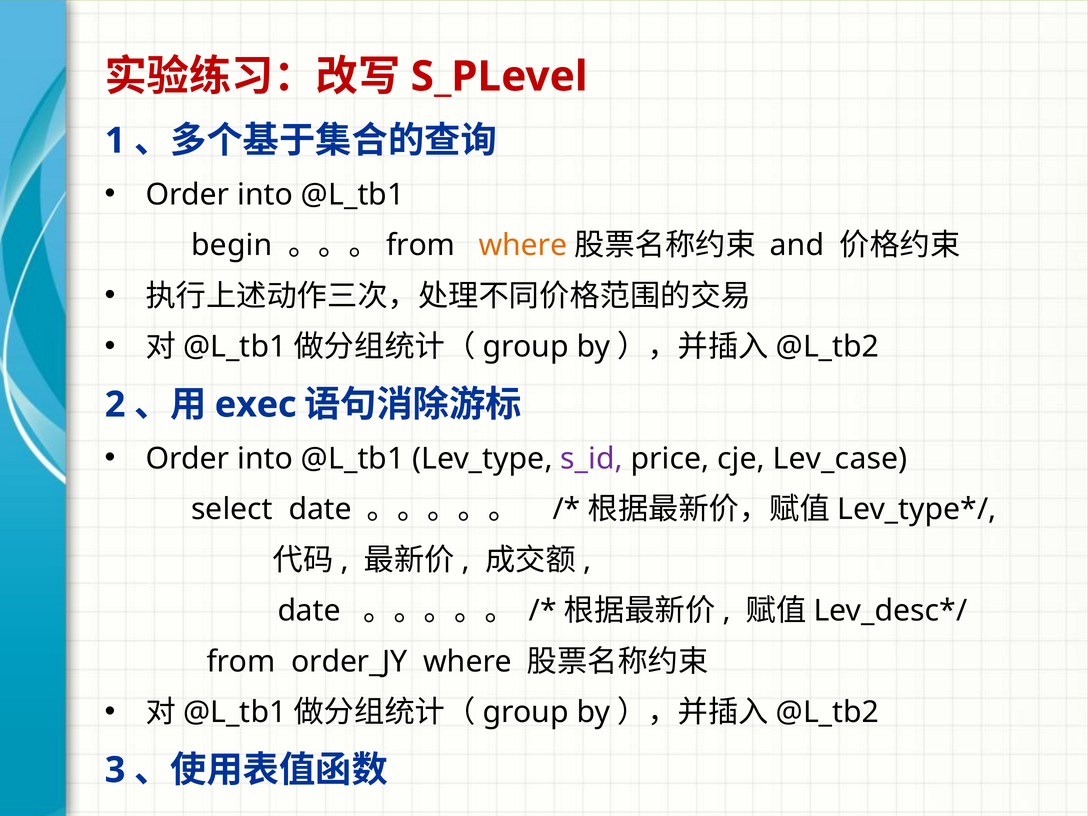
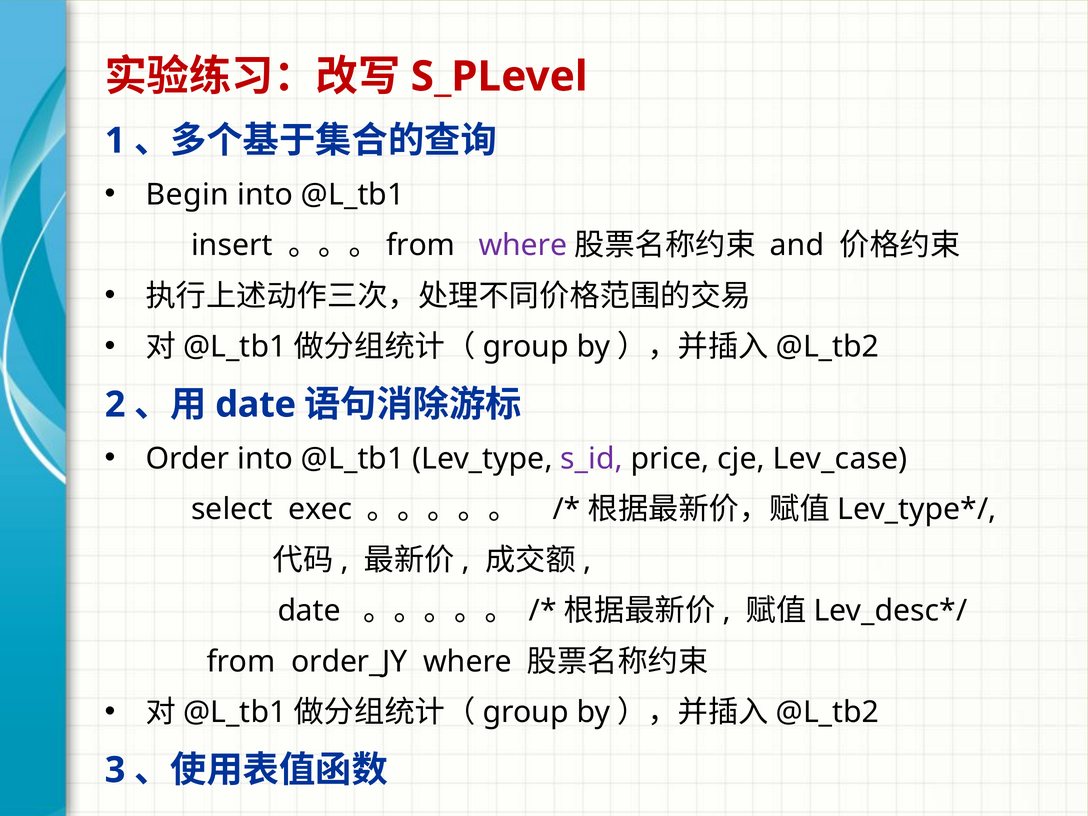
Order: Order -> Begin (187, 195)
begin: begin -> insert (232, 245)
where colour: orange -> purple (523, 245)
exec: exec -> date (256, 405)
select date: date -> exec (320, 509)
